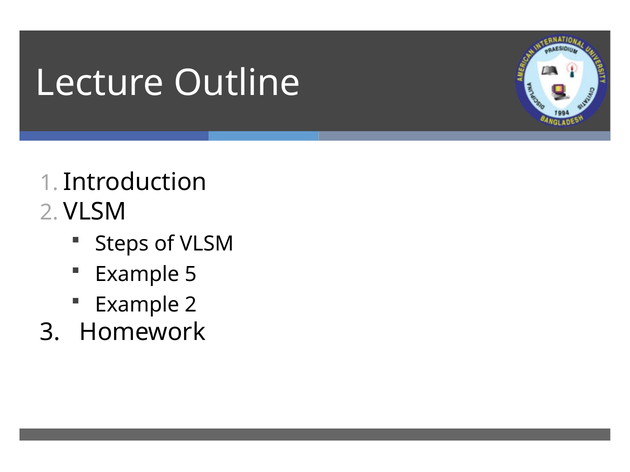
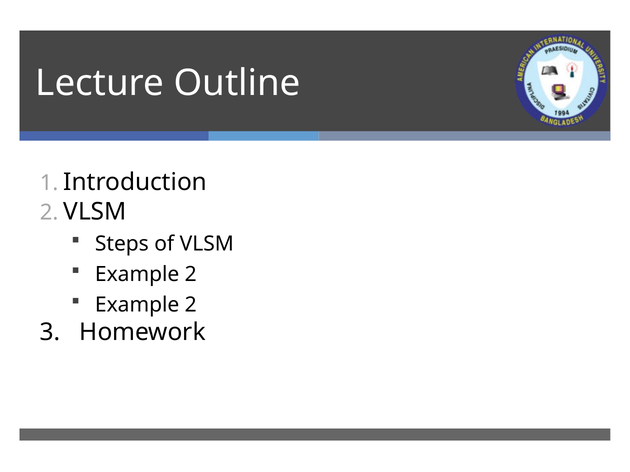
5: 5 -> 2 (191, 274)
